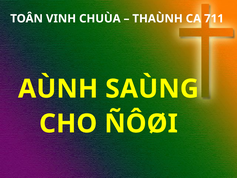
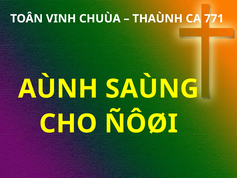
711: 711 -> 771 (214, 19)
